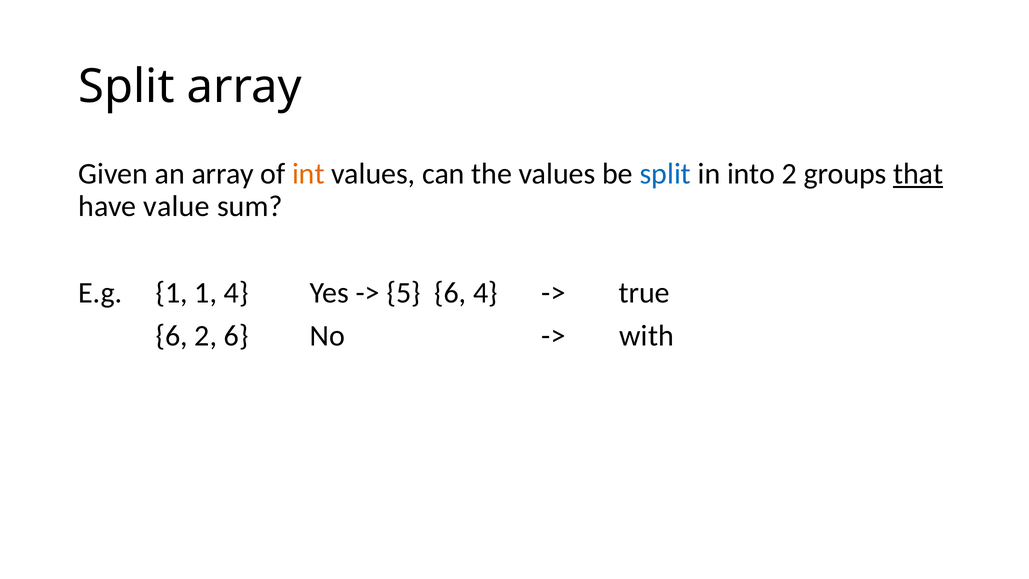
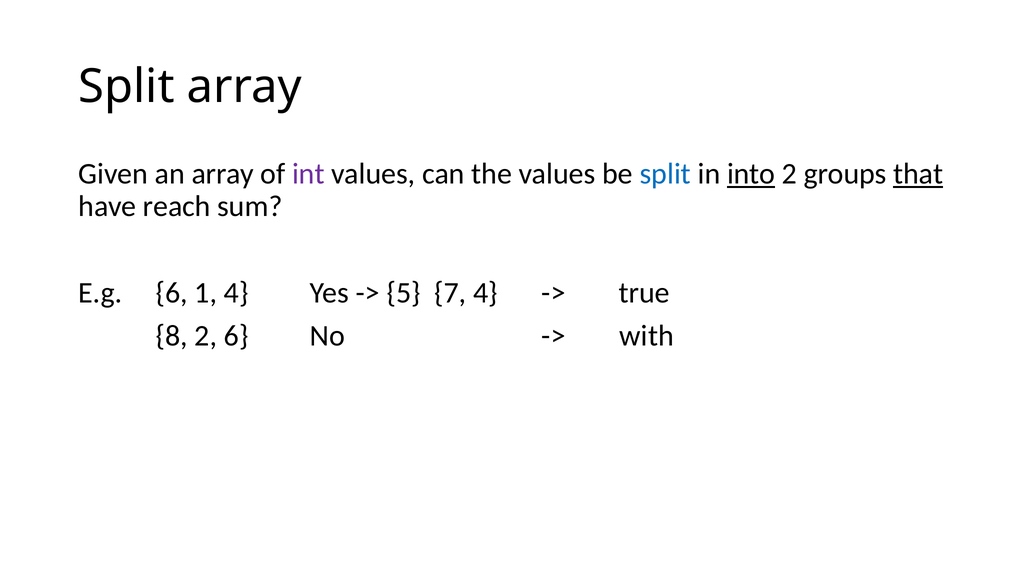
int colour: orange -> purple (308, 174)
into underline: none -> present (751, 174)
value: value -> reach (177, 206)
E.g 1: 1 -> 6 (172, 293)
5 6: 6 -> 7 (450, 293)
6: 6 -> 8 (172, 336)
